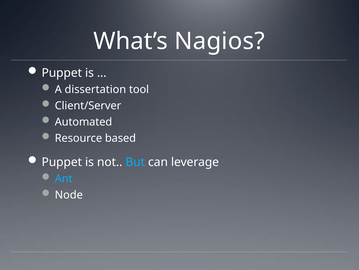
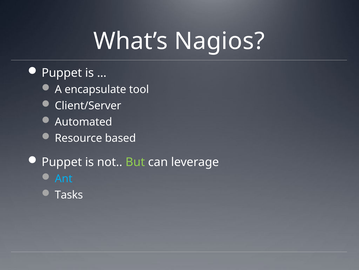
dissertation: dissertation -> encapsulate (95, 89)
But colour: light blue -> light green (135, 162)
Node: Node -> Tasks (69, 194)
